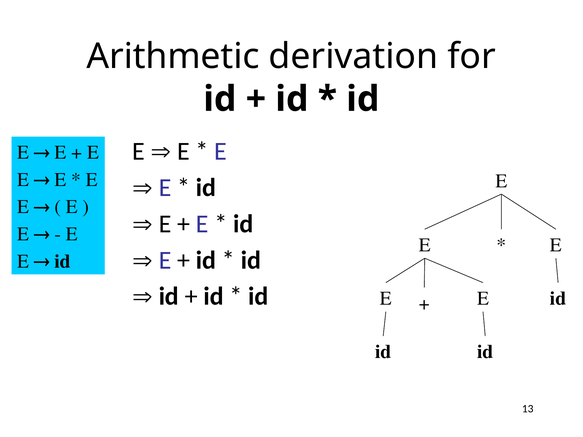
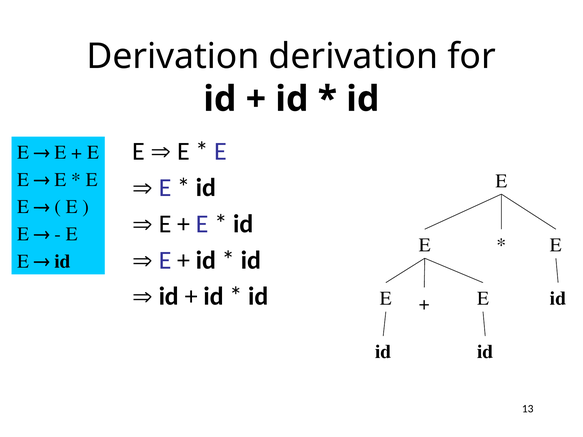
Arithmetic: Arithmetic -> Derivation (173, 56)
